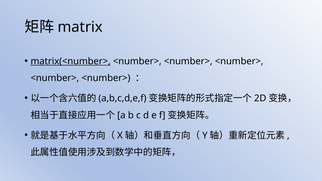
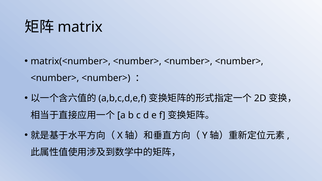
matrix(<number> underline: present -> none (71, 61)
